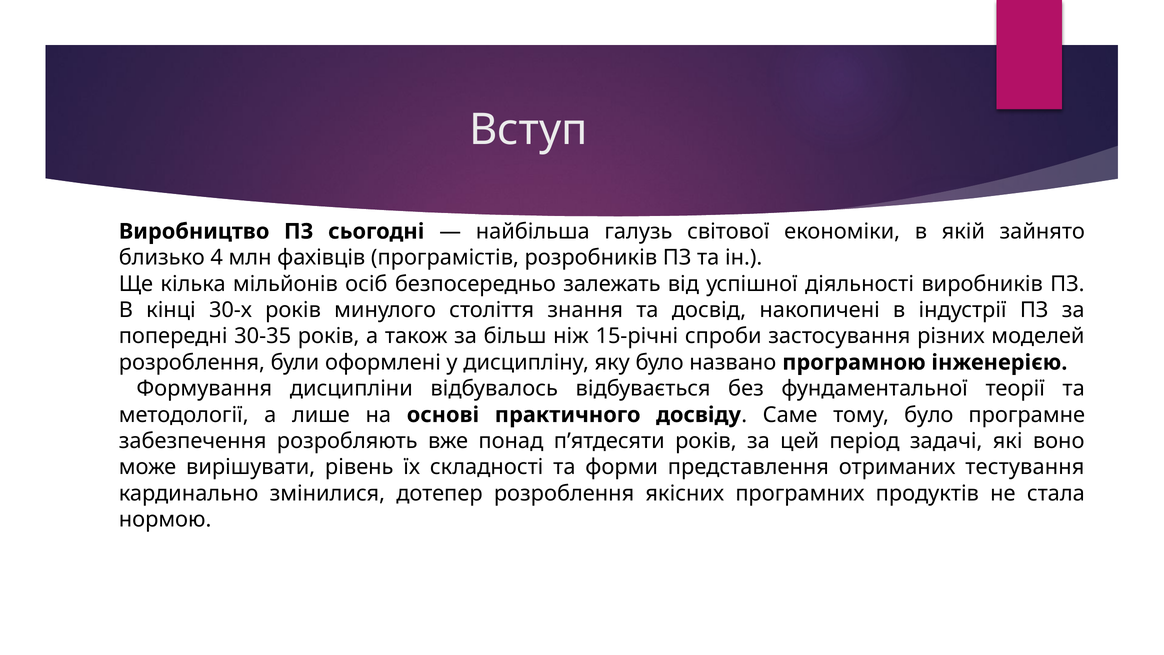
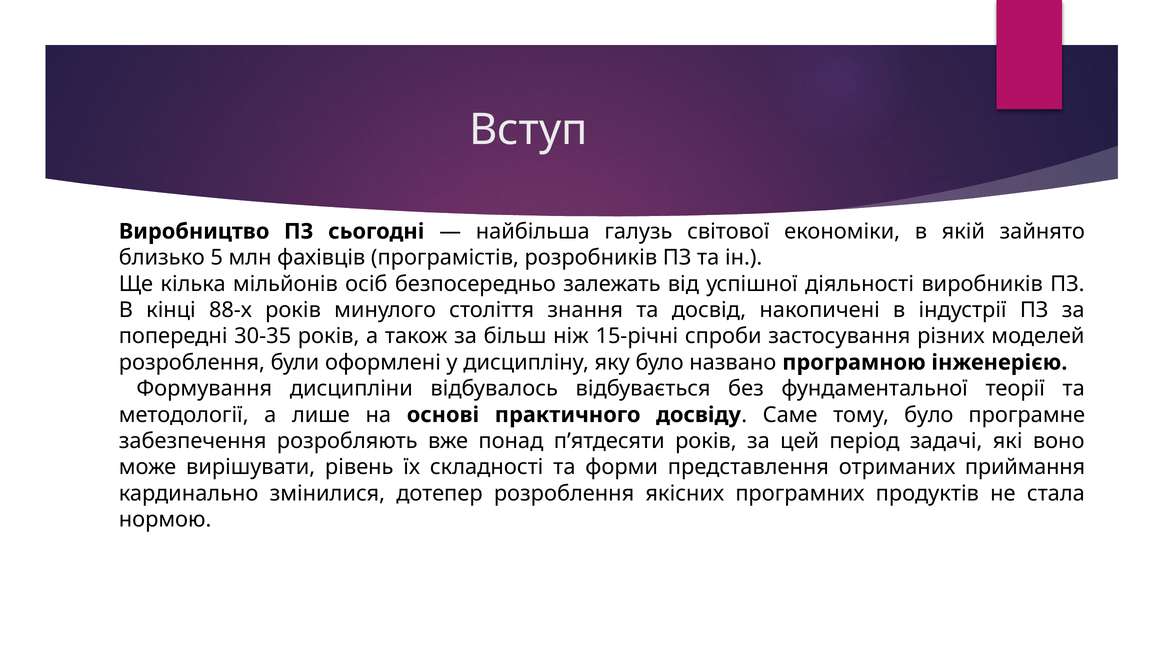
4: 4 -> 5 (217, 258)
30-х: 30-х -> 88-х (230, 310)
тестування: тестування -> приймання (1025, 467)
